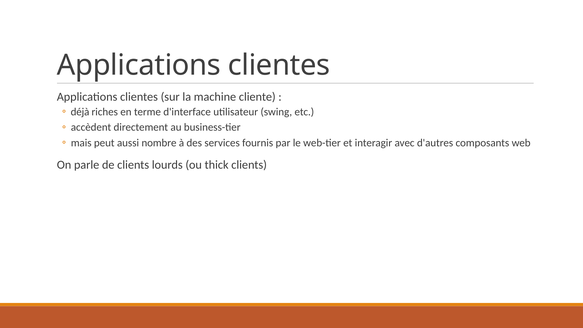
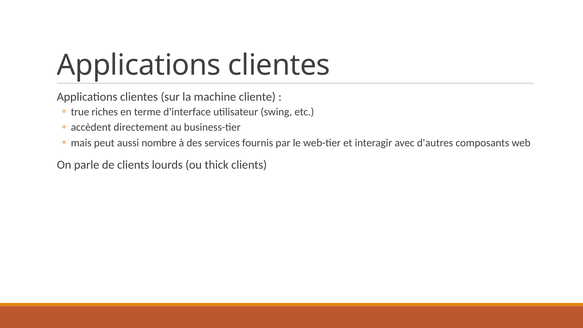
déjà: déjà -> true (80, 112)
